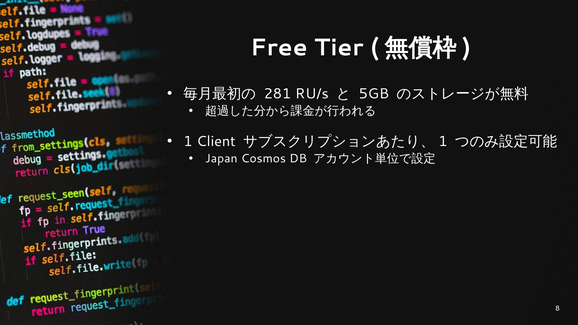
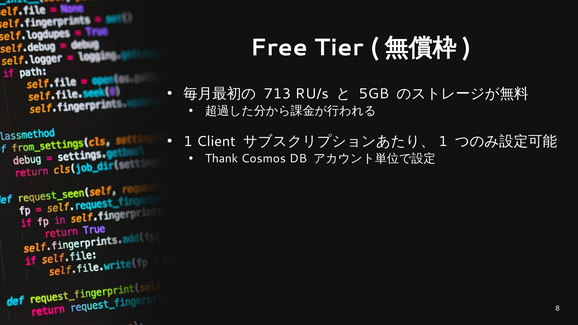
281: 281 -> 713 (277, 94)
Japan: Japan -> Thank (221, 159)
